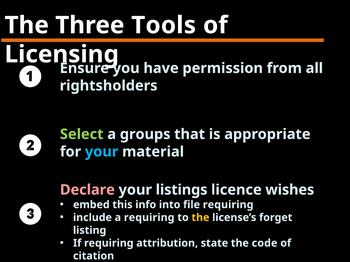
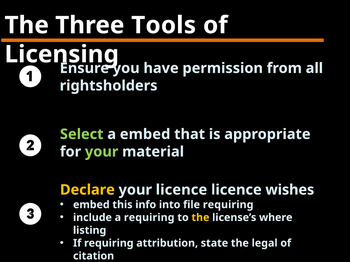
a groups: groups -> embed (145, 134)
your colour: light blue -> light green (102, 152)
Declare colour: pink -> yellow (87, 190)
your listings: listings -> licence (181, 190)
forget: forget -> where (276, 218)
code: code -> legal (265, 244)
